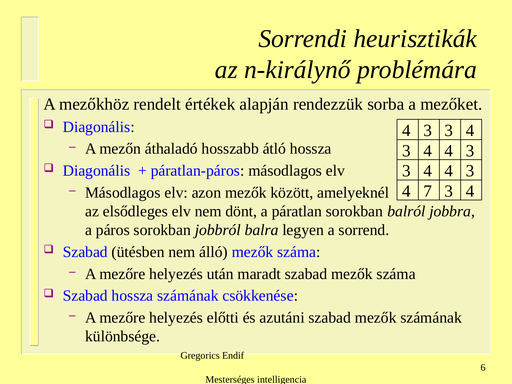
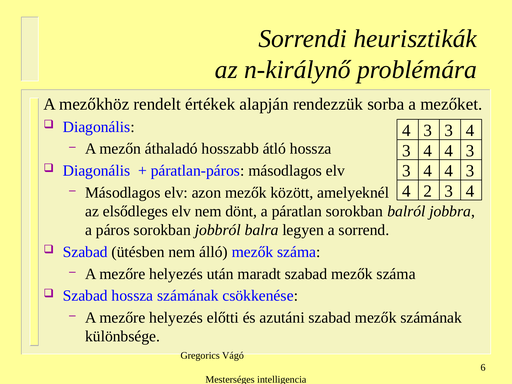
7: 7 -> 2 (428, 191)
Endif: Endif -> Vágó (233, 356)
